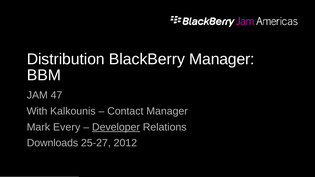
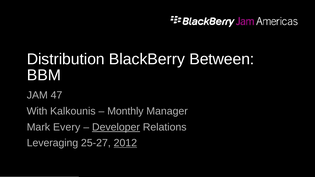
BlackBerry Manager: Manager -> Between (222, 59)
Contact: Contact -> Monthly (125, 111)
Downloads: Downloads -> Leveraging (52, 143)
2012 underline: none -> present (125, 143)
